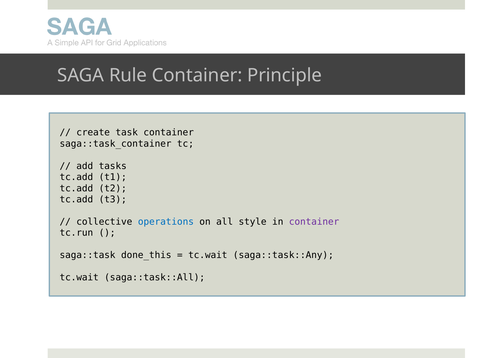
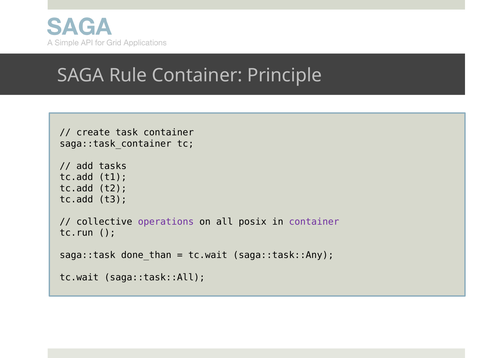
operations colour: blue -> purple (166, 222)
style: style -> posix (253, 222)
done_this: done_this -> done_than (146, 255)
